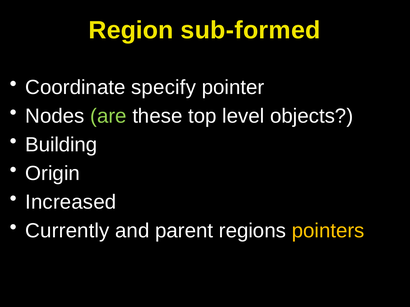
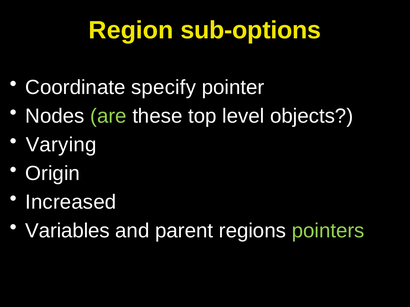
sub-formed: sub-formed -> sub-options (251, 30)
Building: Building -> Varying (61, 145)
Currently: Currently -> Variables (68, 231)
pointers colour: yellow -> light green (328, 231)
